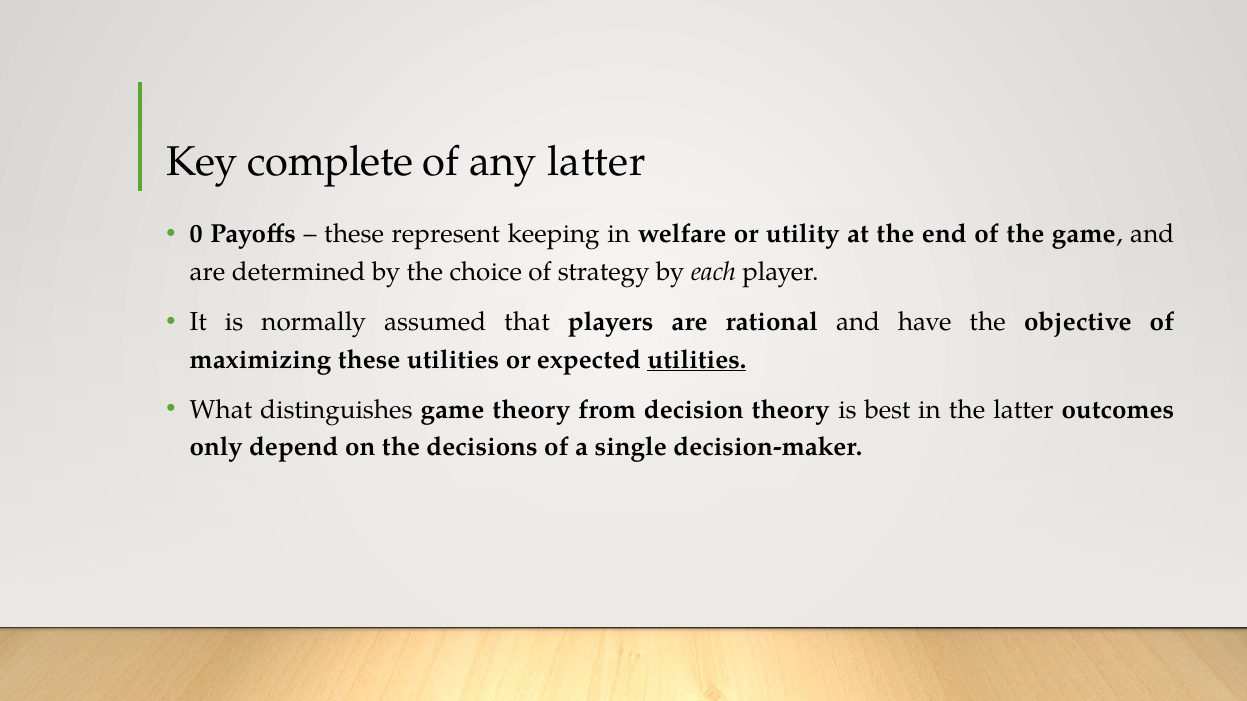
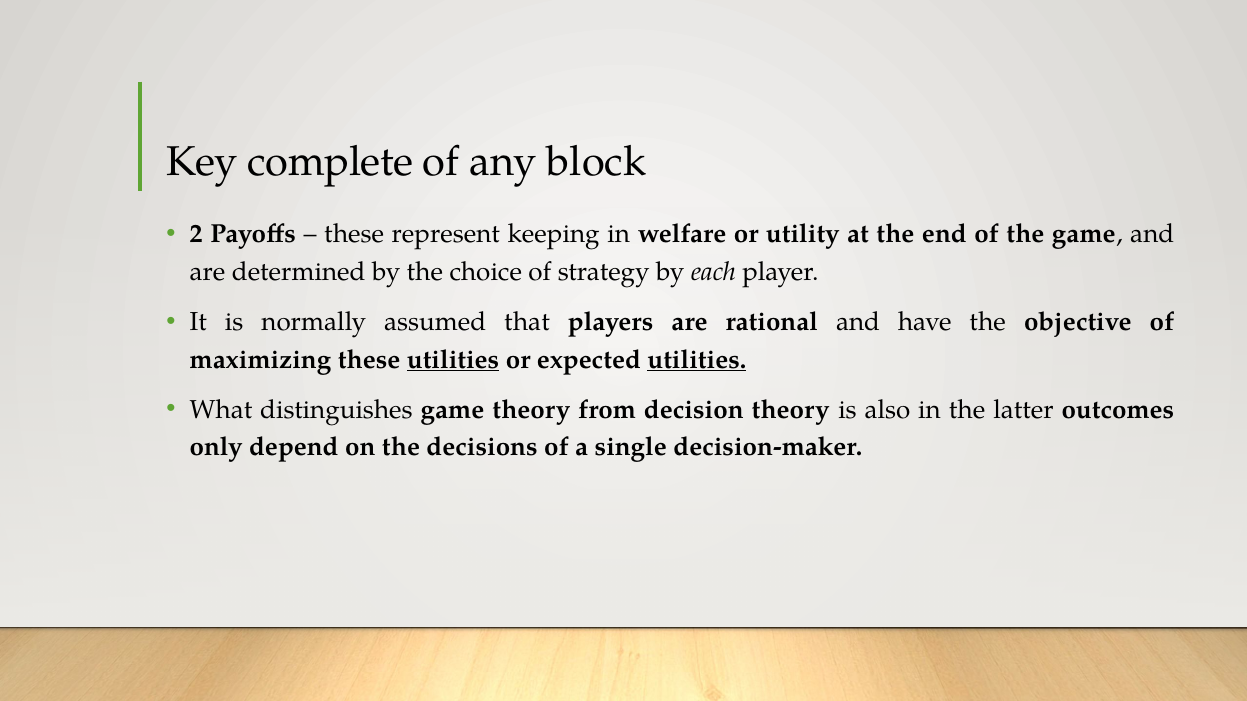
any latter: latter -> block (597, 162)
0: 0 -> 2 (196, 234)
utilities underline: none -> present (453, 360)
best: best -> also (887, 410)
